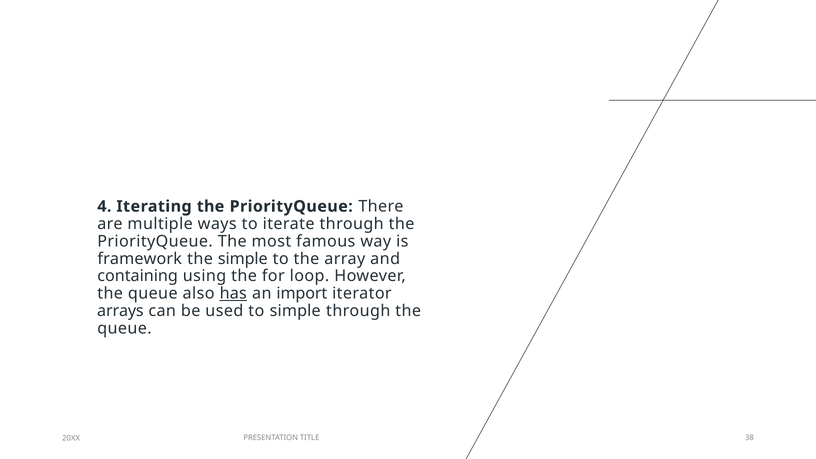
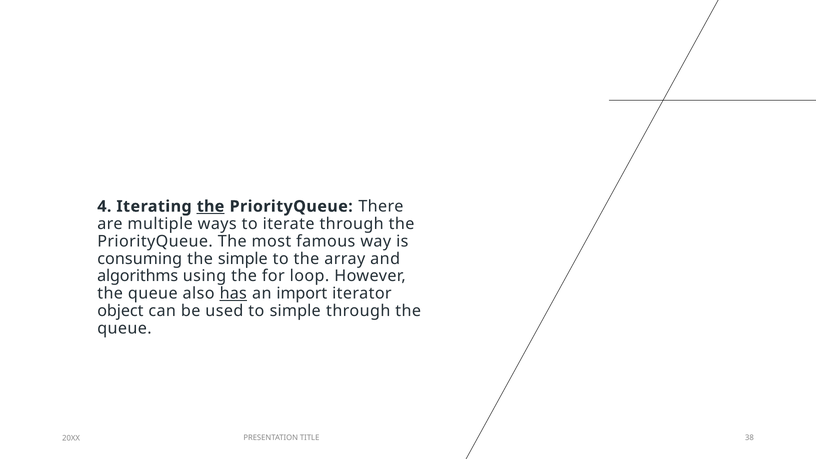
the underline: none -> present (211, 206)
framework: framework -> consuming (140, 259)
containing: containing -> algorithms (138, 276)
arrays: arrays -> object (120, 311)
